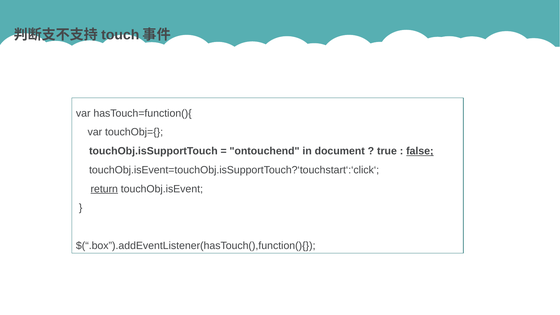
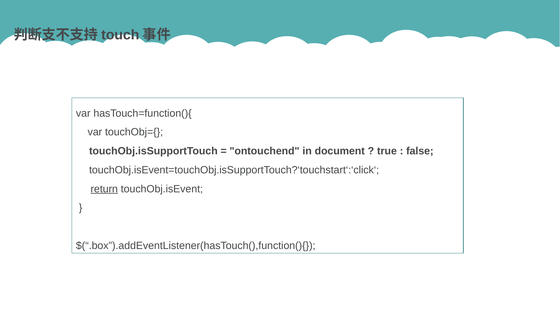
false underline: present -> none (420, 151)
